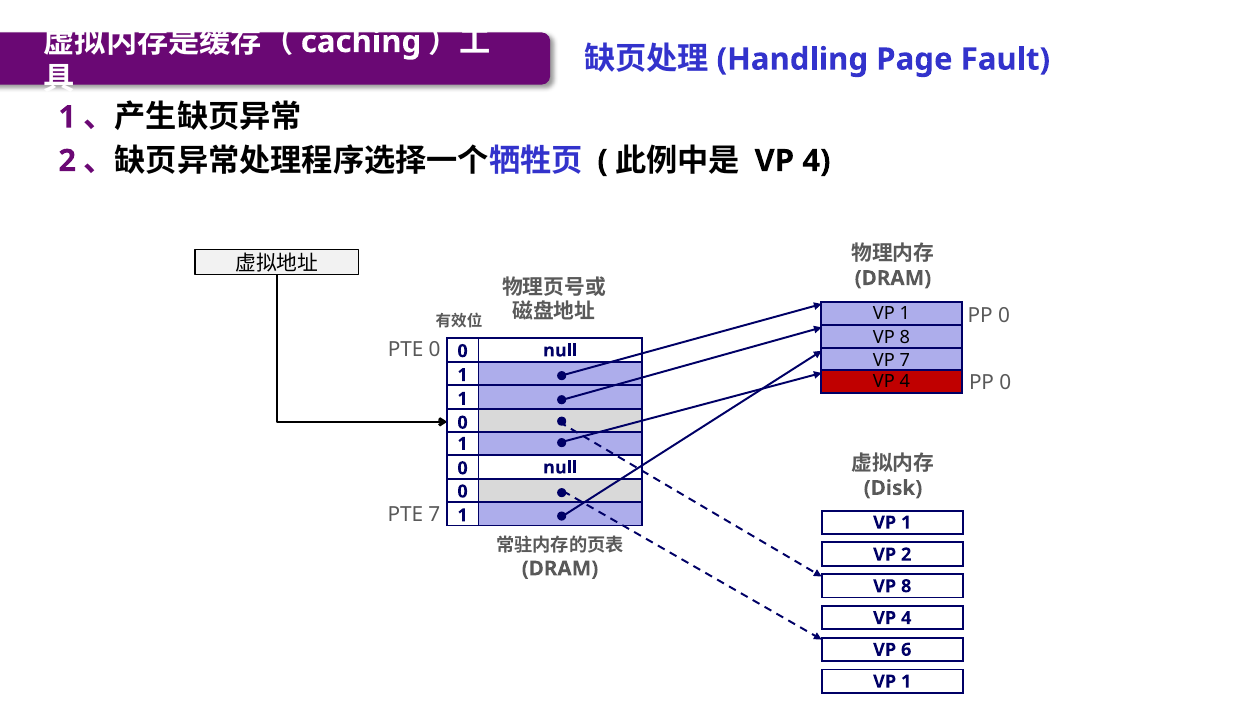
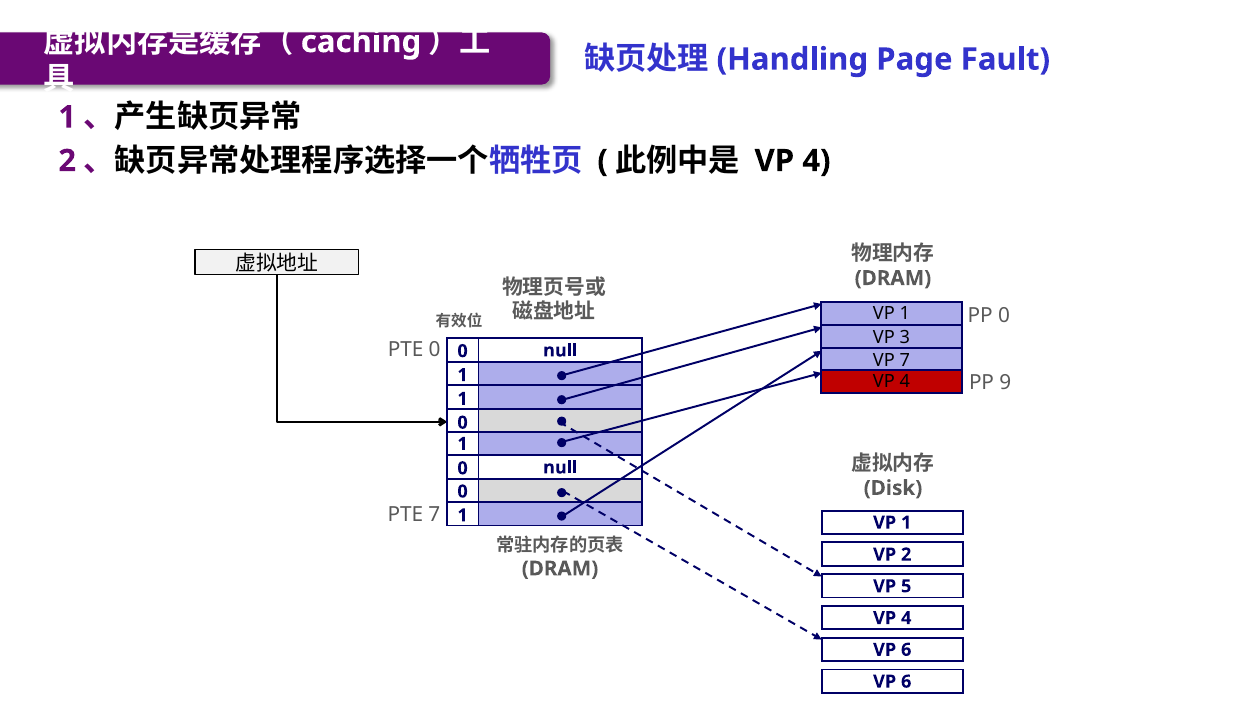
8: 8 -> 3 (905, 337)
0: 0 -> 9 (1005, 383)
8: 8 -> 5 (906, 586)
1: 1 -> 6 (906, 682)
